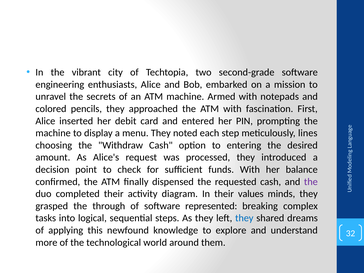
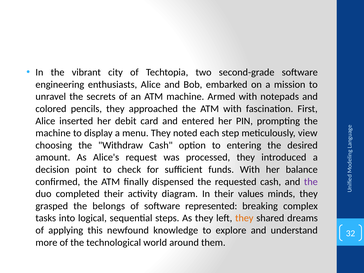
lines: lines -> view (308, 133)
through: through -> belongs (109, 206)
they colour: blue -> orange (244, 218)
